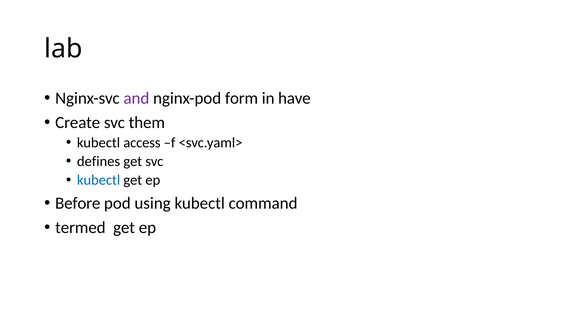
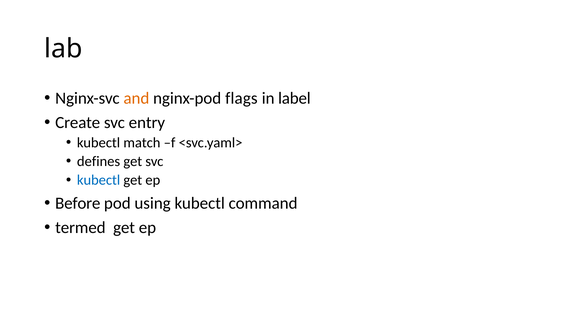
and colour: purple -> orange (136, 98)
form: form -> flags (241, 98)
have: have -> label (294, 98)
them: them -> entry (147, 123)
access: access -> match (142, 143)
